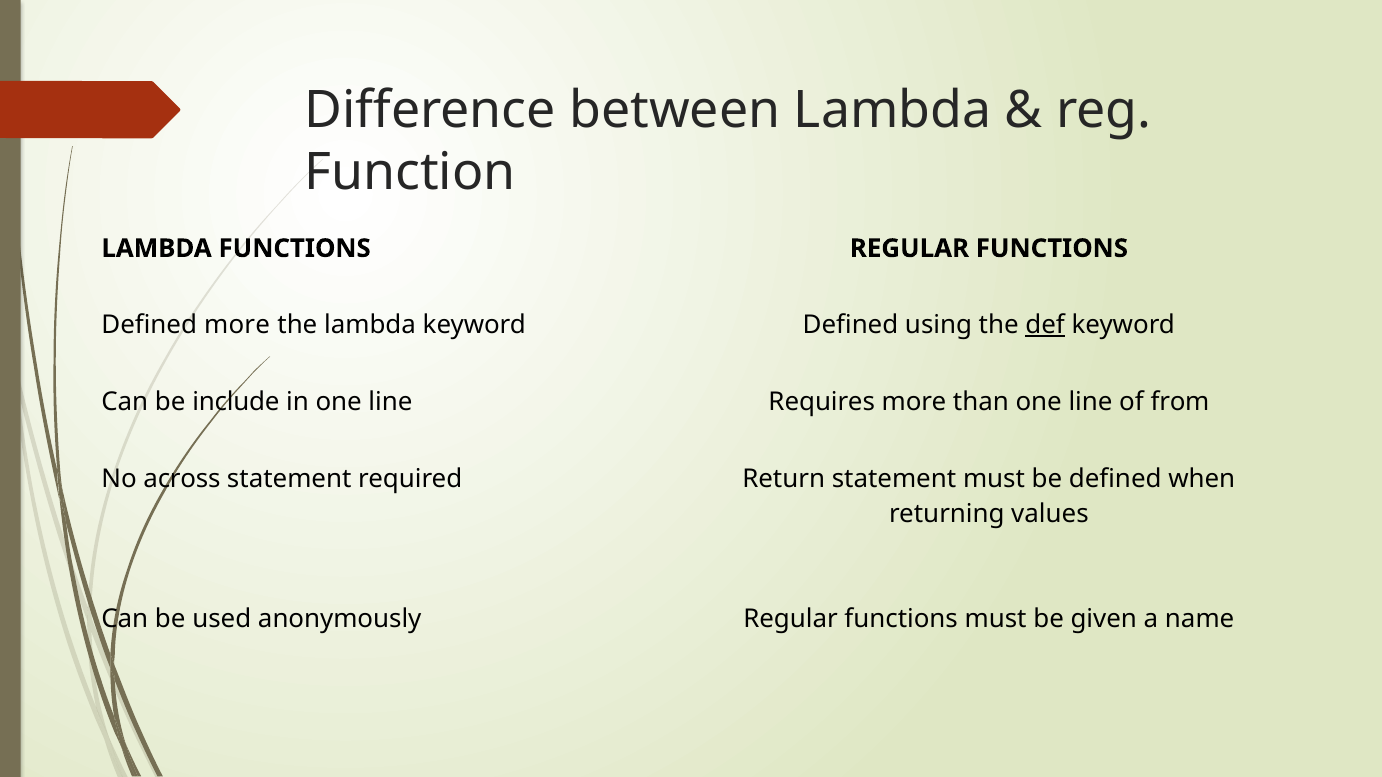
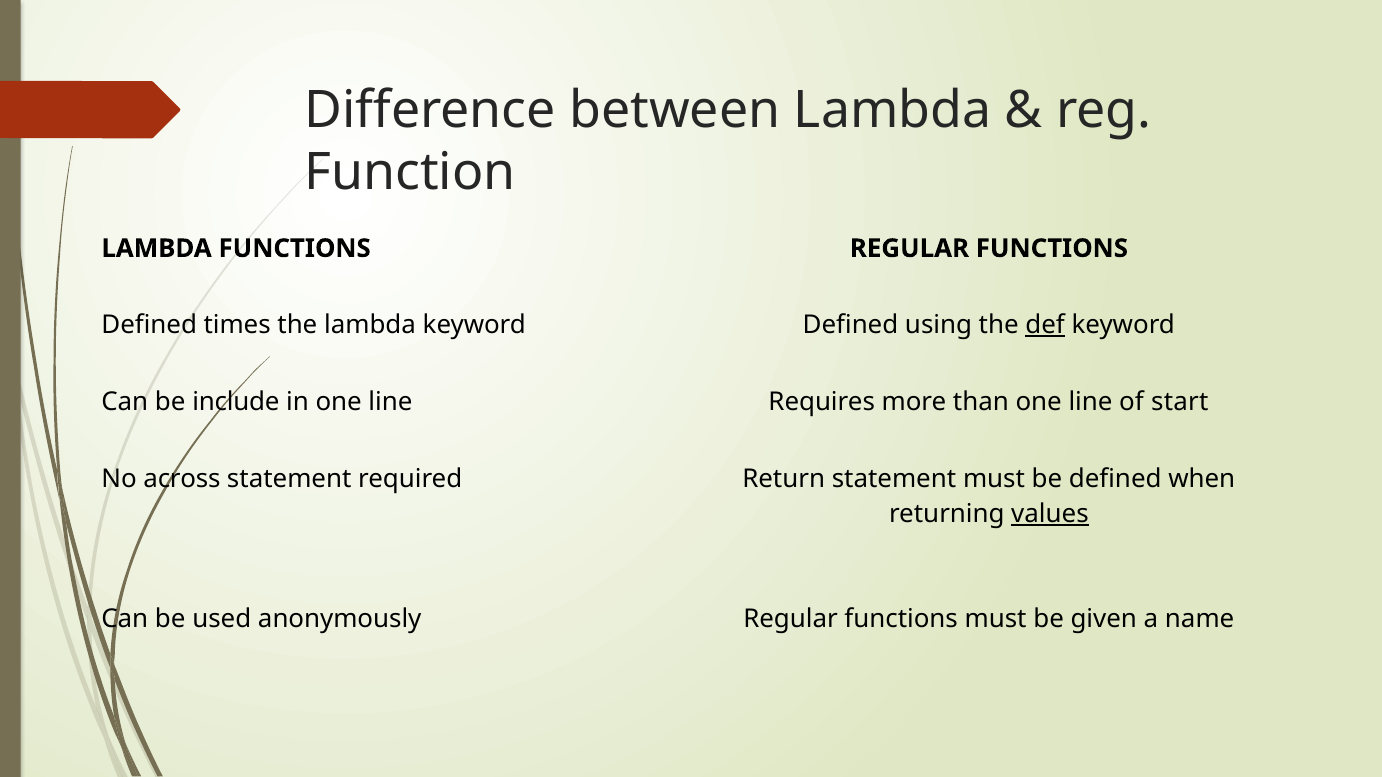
Defined more: more -> times (237, 325)
from: from -> start (1180, 402)
values underline: none -> present (1050, 514)
